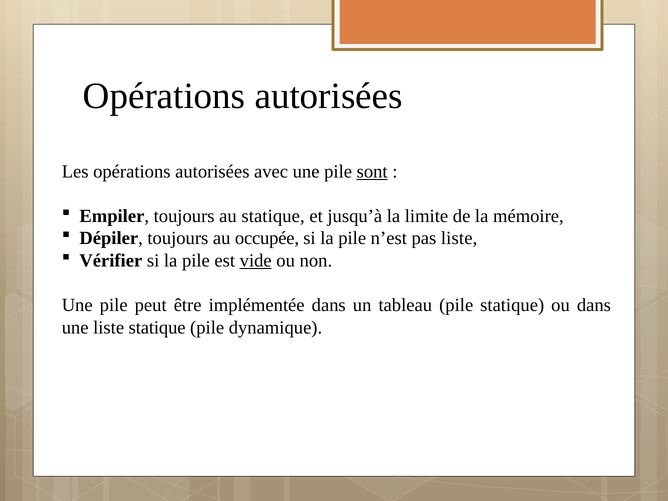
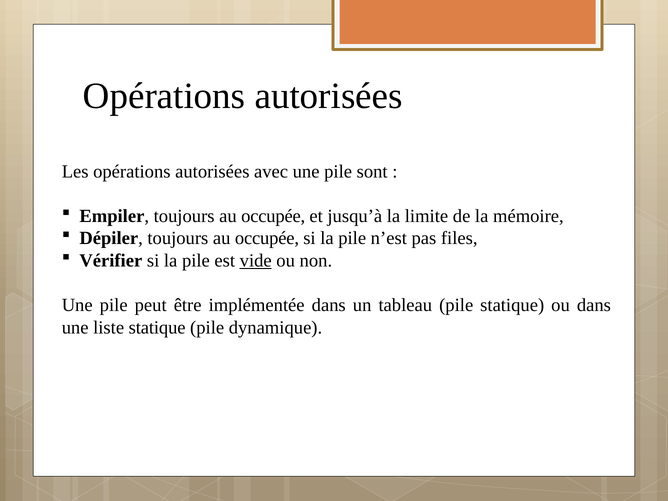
sont underline: present -> none (372, 172)
Empiler toujours au statique: statique -> occupée (273, 216)
pas liste: liste -> files (459, 238)
